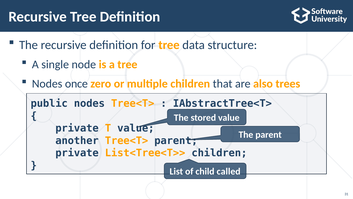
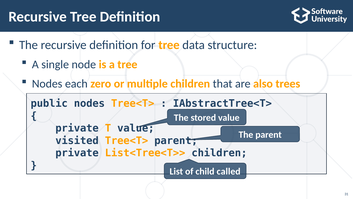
once: once -> each (76, 84)
another: another -> visited (77, 140)
